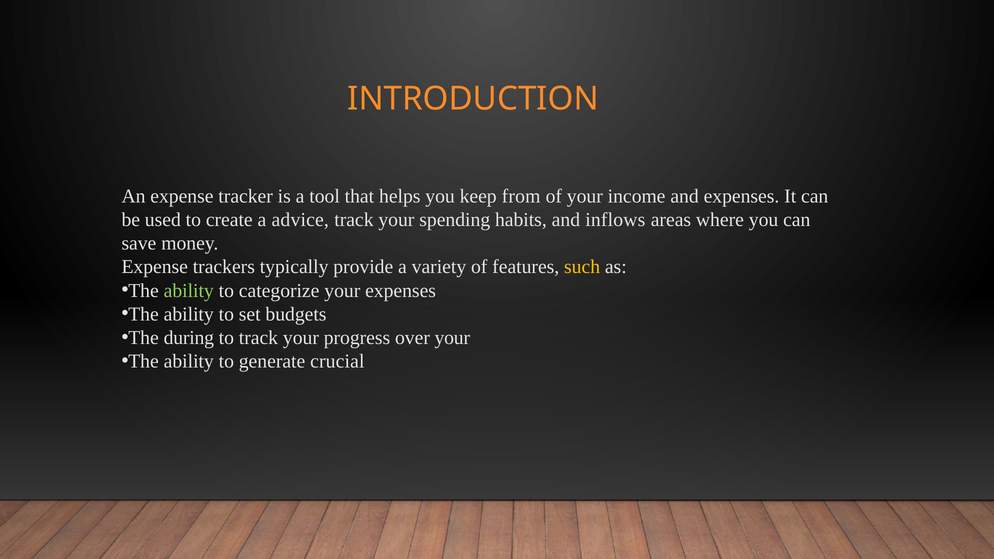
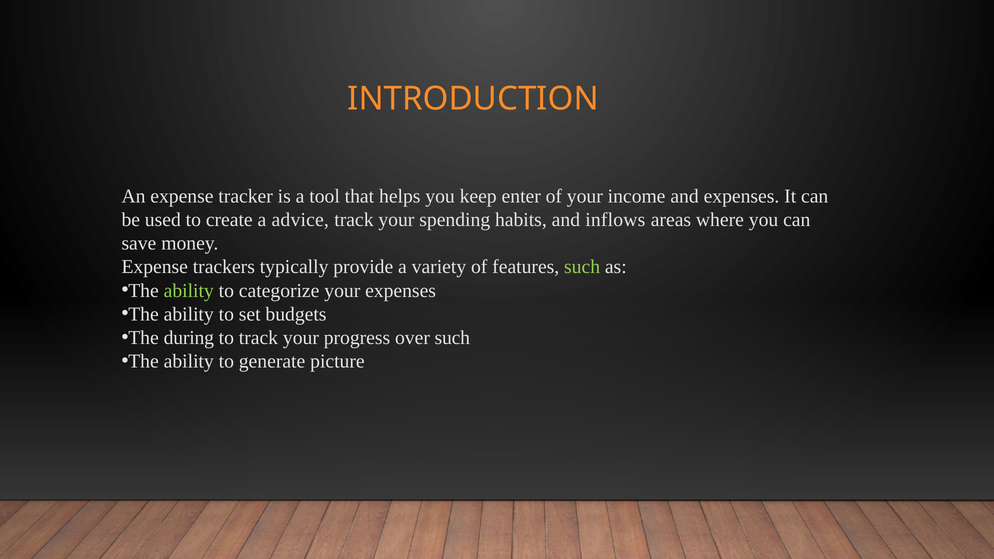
from: from -> enter (521, 196)
such colour: yellow -> light green (582, 267)
over your: your -> such (452, 338)
crucial: crucial -> picture (337, 361)
